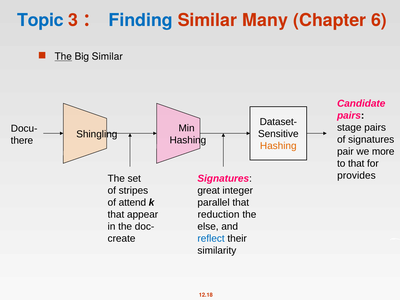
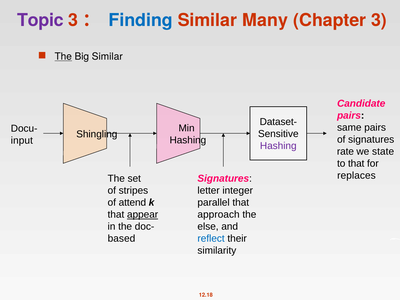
Topic colour: blue -> purple (40, 20)
6: 6 -> 3 (379, 20)
stage: stage -> same (349, 127)
there: there -> input (22, 141)
Hashing colour: orange -> purple (278, 146)
pair: pair -> rate (345, 151)
more: more -> state (383, 151)
provides: provides -> replaces (356, 175)
great: great -> letter (209, 191)
appear underline: none -> present (143, 215)
reduction: reduction -> approach (219, 215)
create: create -> based (121, 239)
